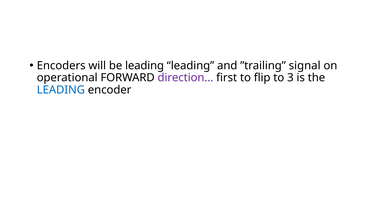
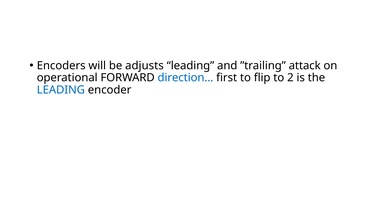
be leading: leading -> adjusts (144, 65)
signal: signal -> attack (305, 65)
direction… colour: purple -> blue (185, 78)
3: 3 -> 2 (290, 78)
